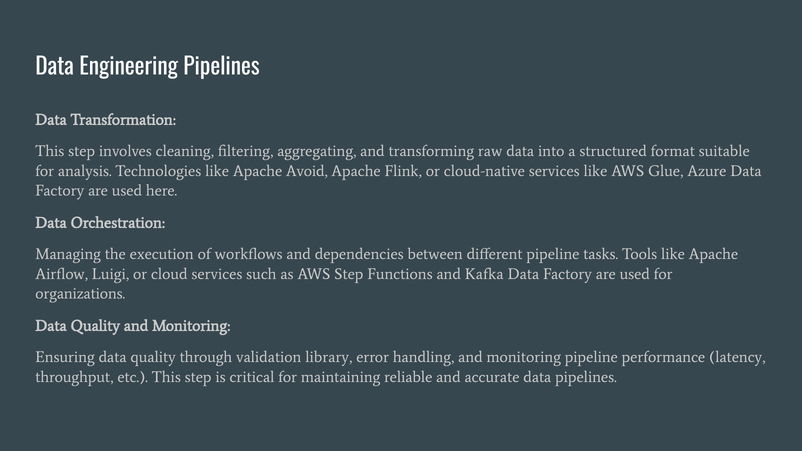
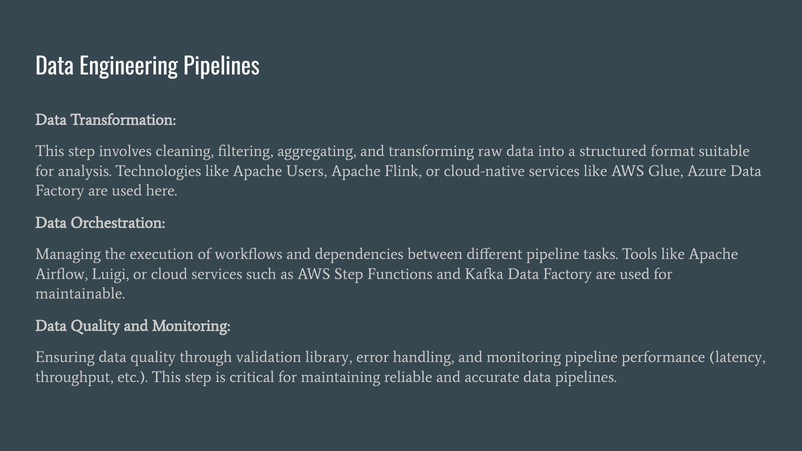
Avoid: Avoid -> Users (307, 171)
organizations: organizations -> maintainable (80, 294)
